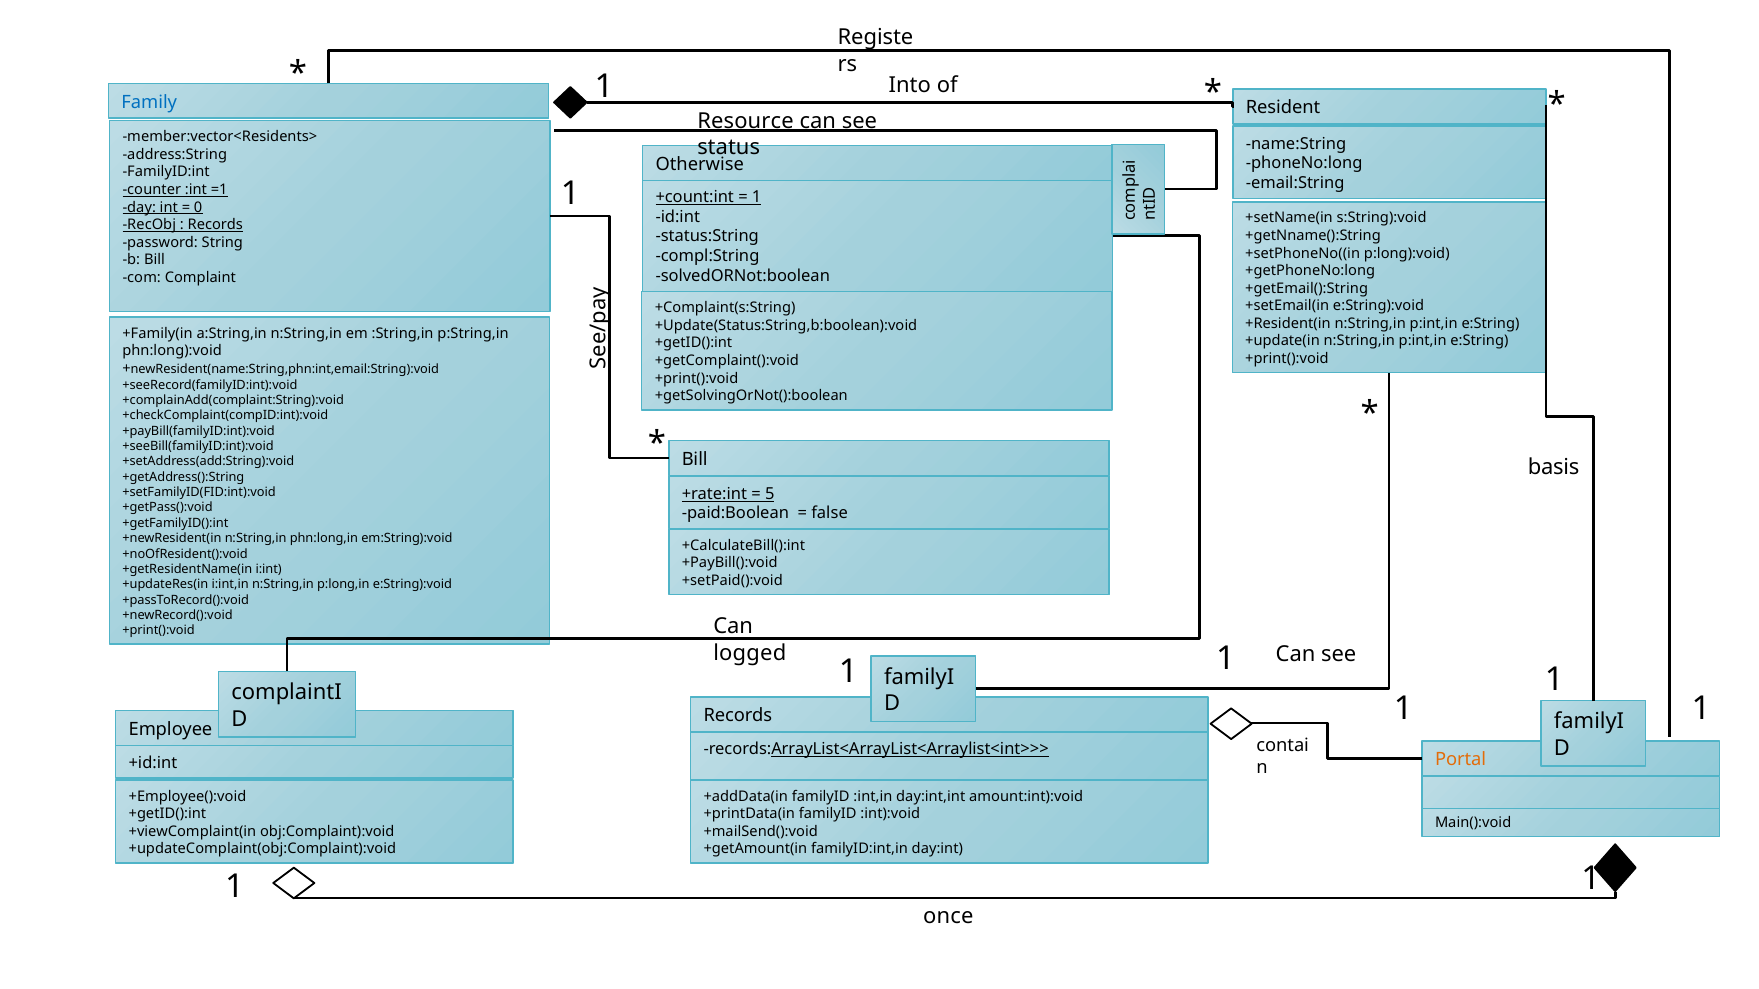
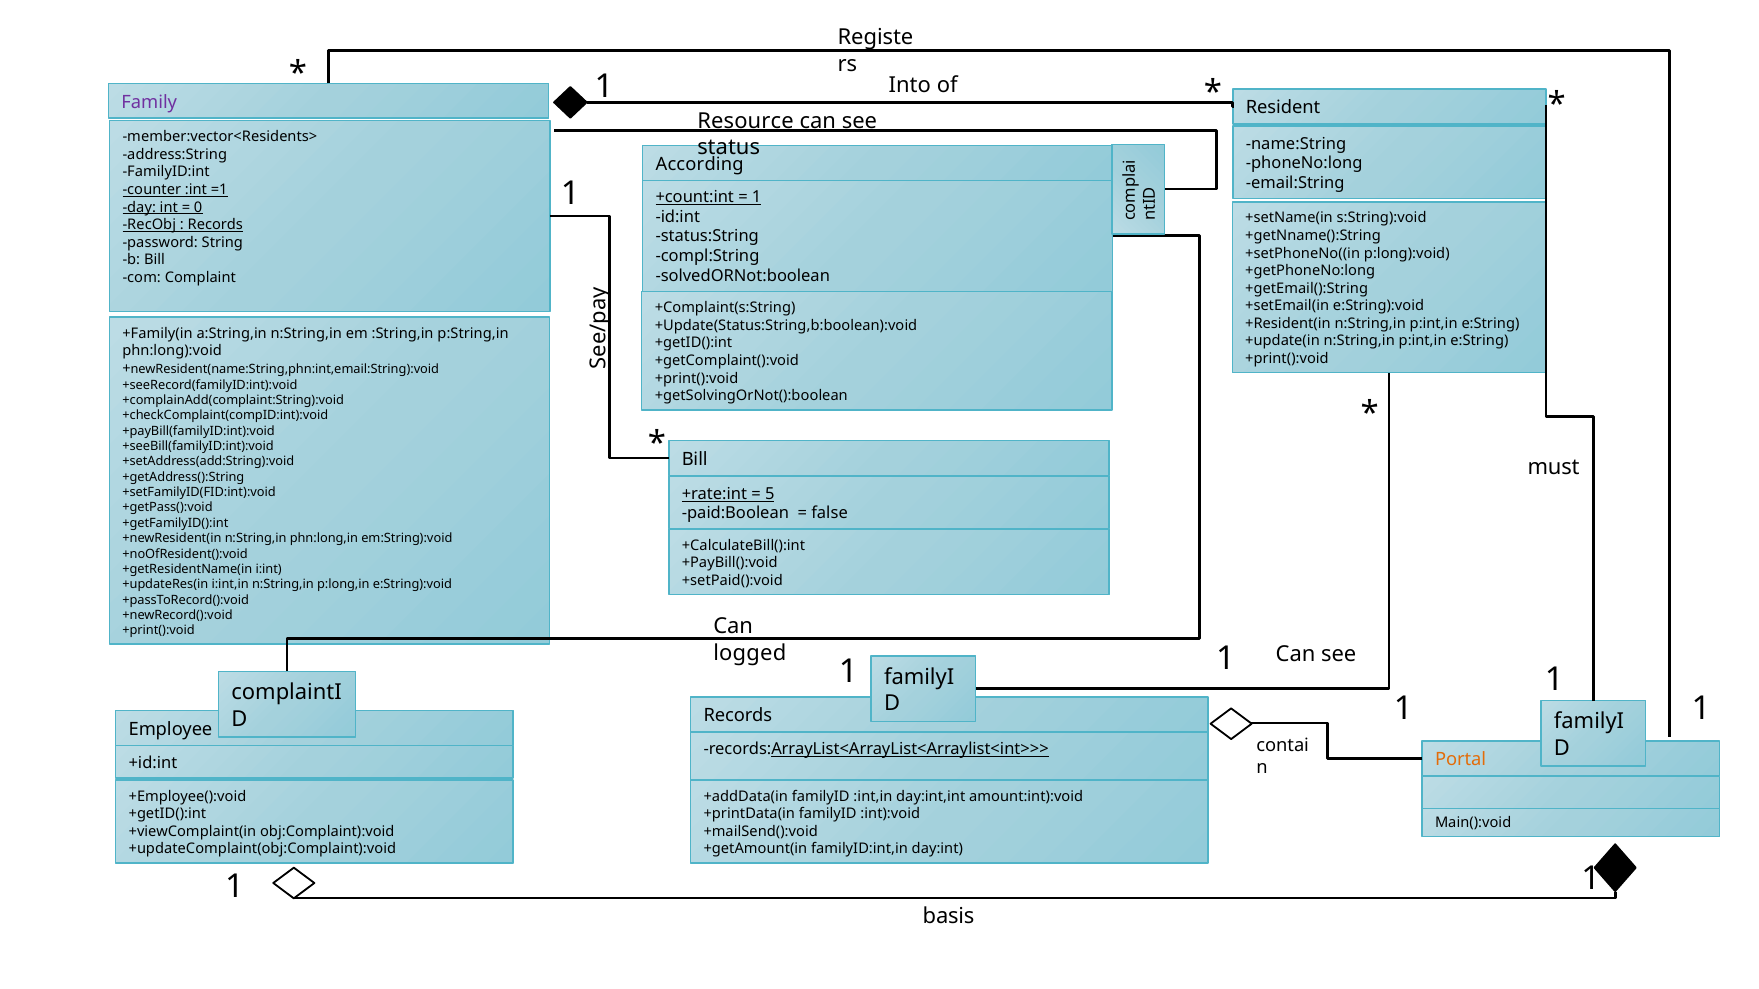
Family colour: blue -> purple (149, 102)
Otherwise: Otherwise -> According (700, 164)
basis: basis -> must (1554, 467)
once: once -> basis (949, 916)
